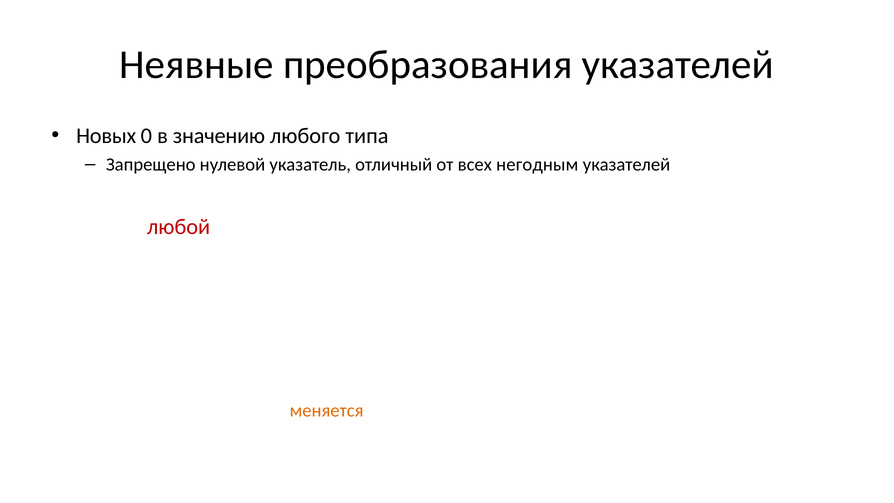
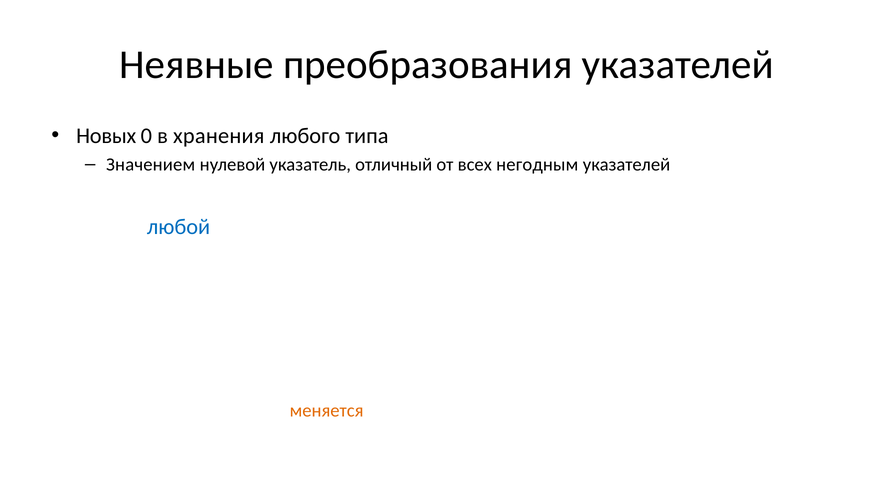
значению: значению -> хранения (219, 136)
Запрещено: Запрещено -> Значением (151, 164)
любой colour: red -> blue (179, 227)
